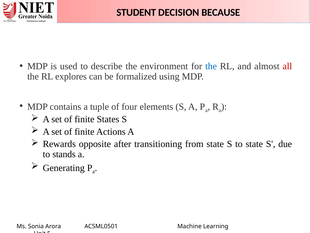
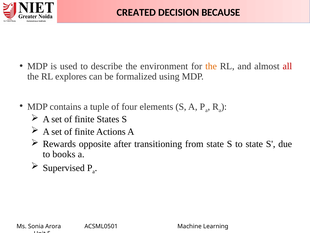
STUDENT: STUDENT -> CREATED (136, 12)
the colour: blue -> orange (211, 66)
stands: stands -> books (64, 154)
Generating: Generating -> Supervised (64, 168)
